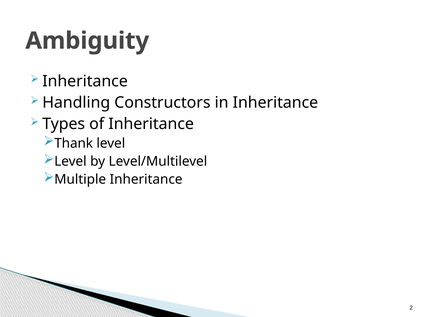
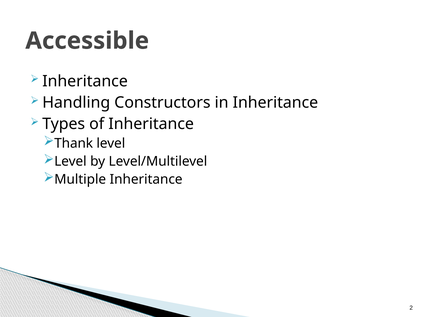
Ambiguity: Ambiguity -> Accessible (87, 41)
